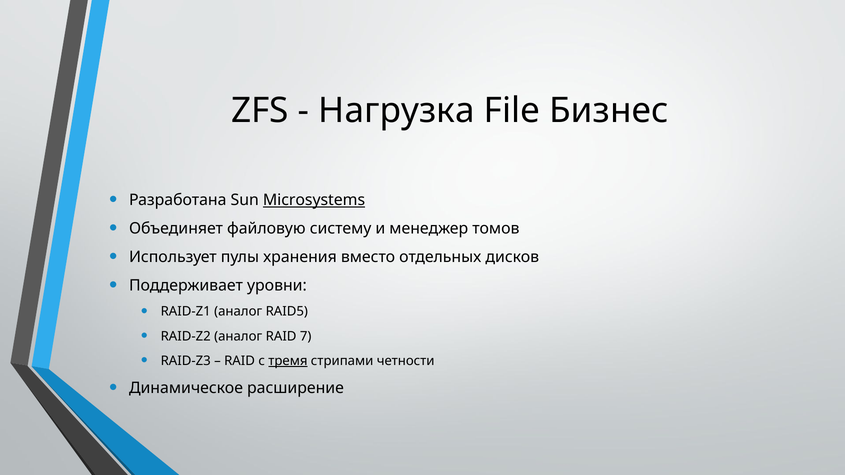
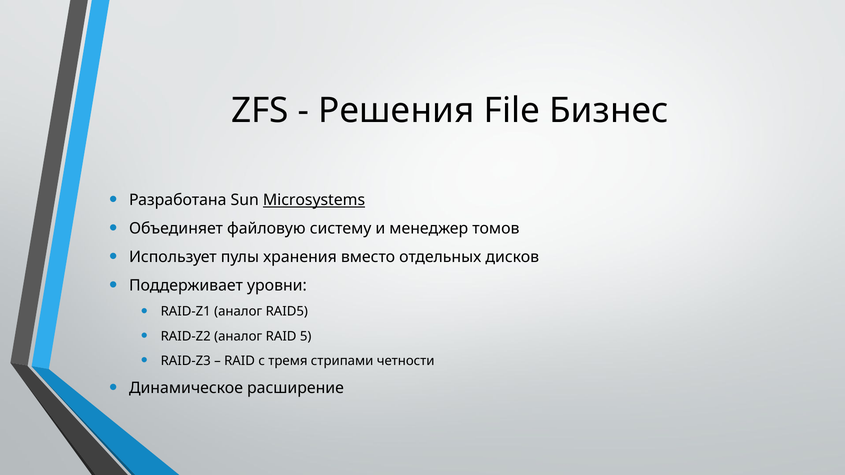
Нагрузка: Нагрузка -> Решения (397, 111)
7: 7 -> 5 (306, 336)
тремя underline: present -> none (288, 361)
